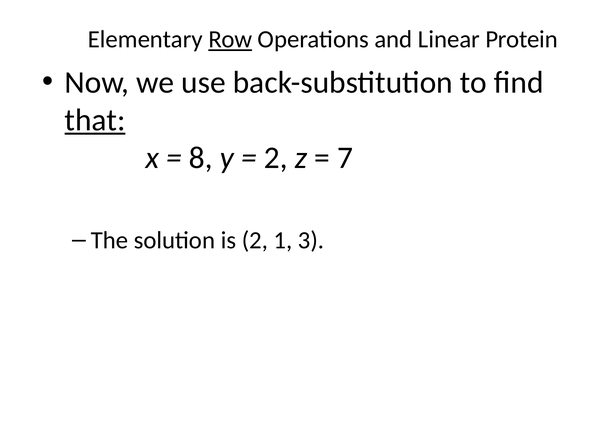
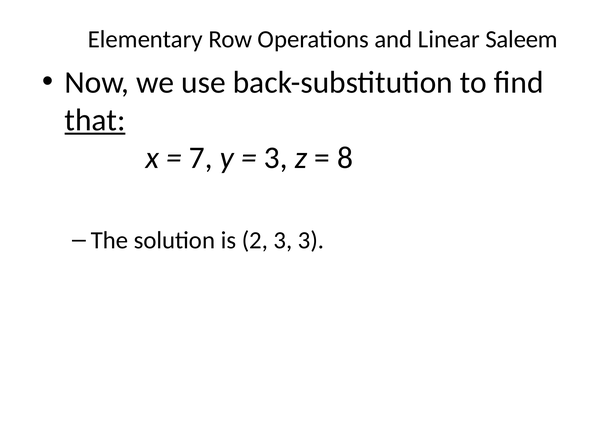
Row underline: present -> none (230, 39)
Protein: Protein -> Saleem (522, 39)
8: 8 -> 7 (201, 158)
2: 2 -> 3 (276, 158)
7: 7 -> 8 (345, 158)
2 1: 1 -> 3 (283, 240)
